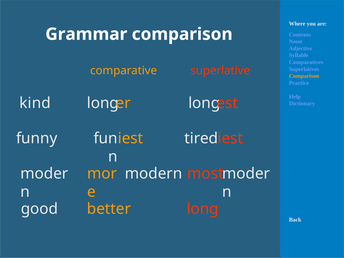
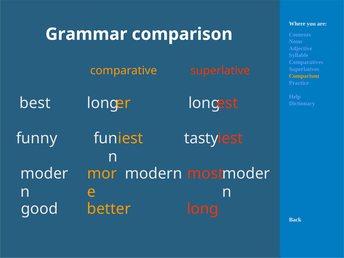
kind: kind -> best (35, 103)
tired: tired -> tasty (201, 138)
